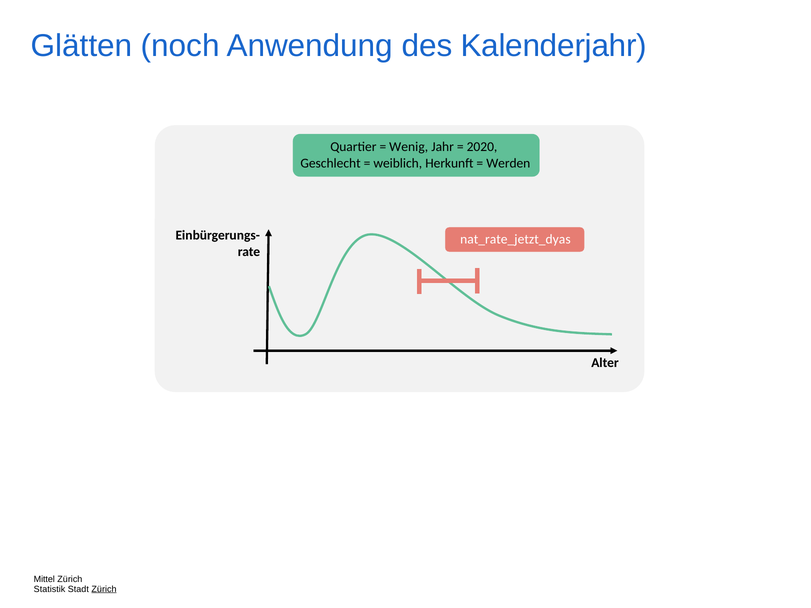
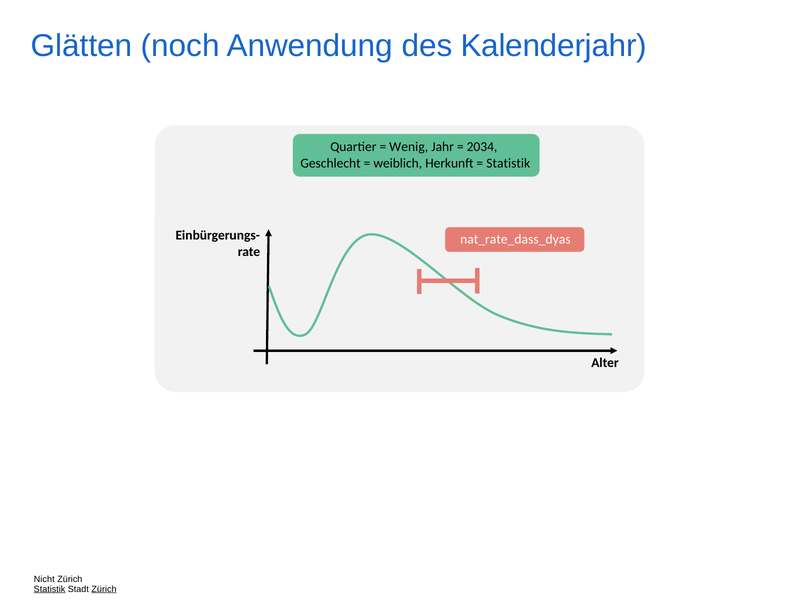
2020: 2020 -> 2034 (482, 147)
Werden: Werden -> Statistik (508, 163)
nat_rate_jetzt_dyas: nat_rate_jetzt_dyas -> nat_rate_dass_dyas (515, 239)
Mittel: Mittel -> Nicht (44, 580)
Statistik underline: none -> present (50, 589)
